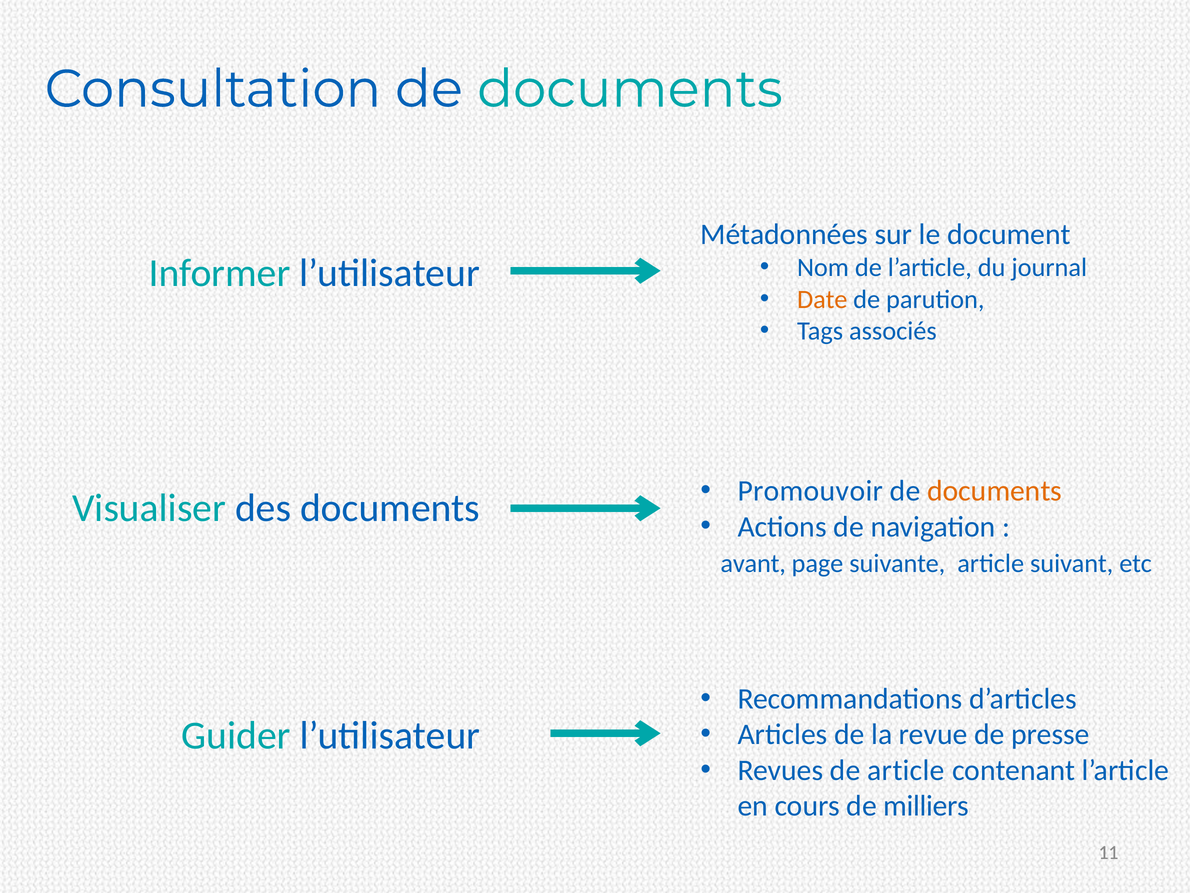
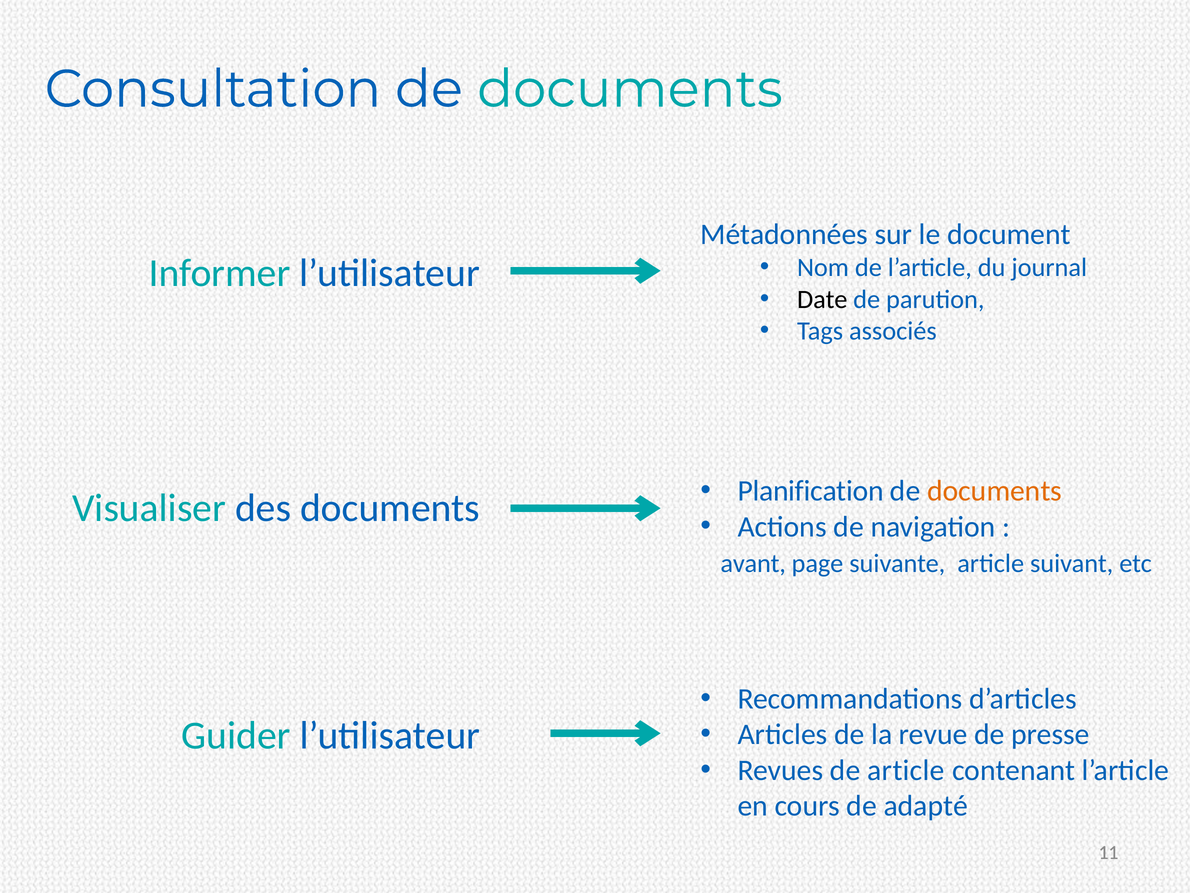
Date colour: orange -> black (822, 299)
Promouvoir: Promouvoir -> Planification (811, 491)
milliers: milliers -> adapté (926, 806)
